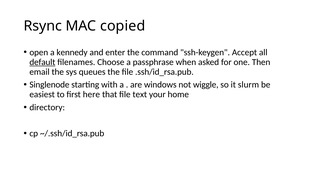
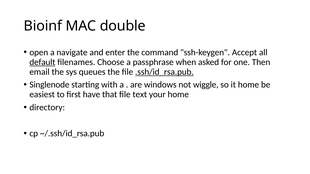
Rsync: Rsync -> Bioinf (43, 26)
copied: copied -> double (123, 26)
kennedy: kennedy -> navigate (72, 52)
.ssh/id_rsa.pub underline: none -> present (164, 72)
it slurm: slurm -> home (248, 85)
here: here -> have (92, 95)
